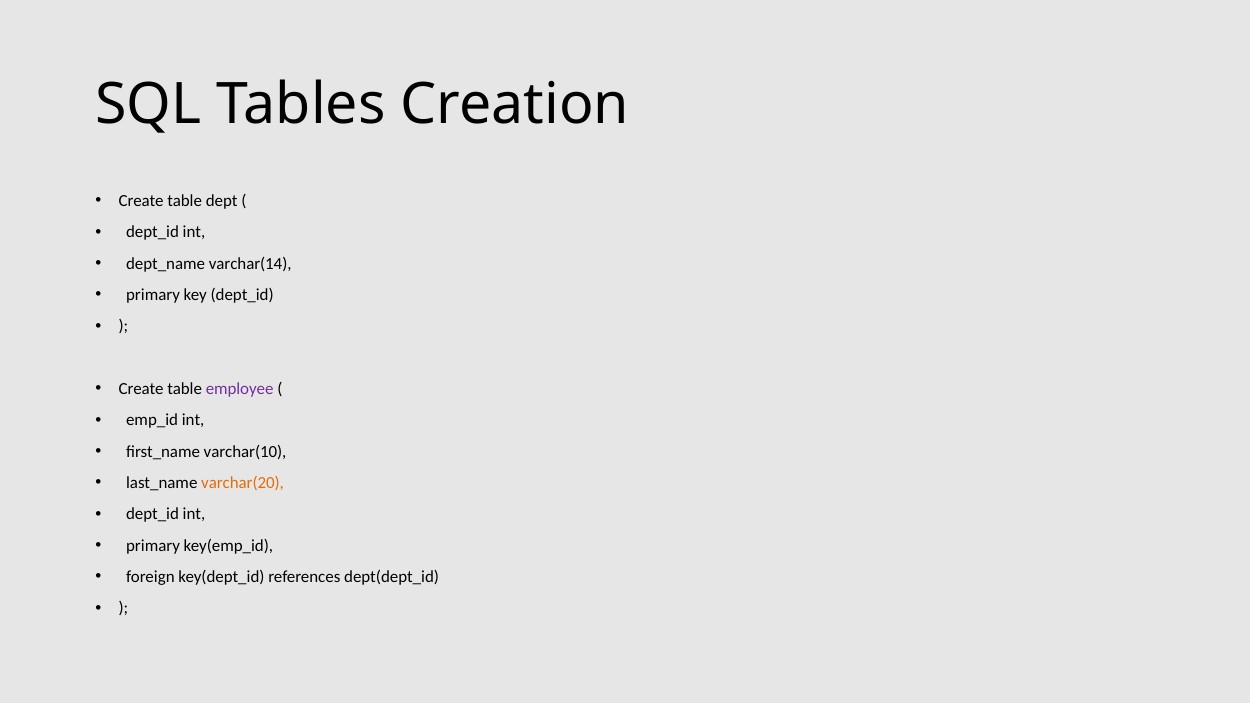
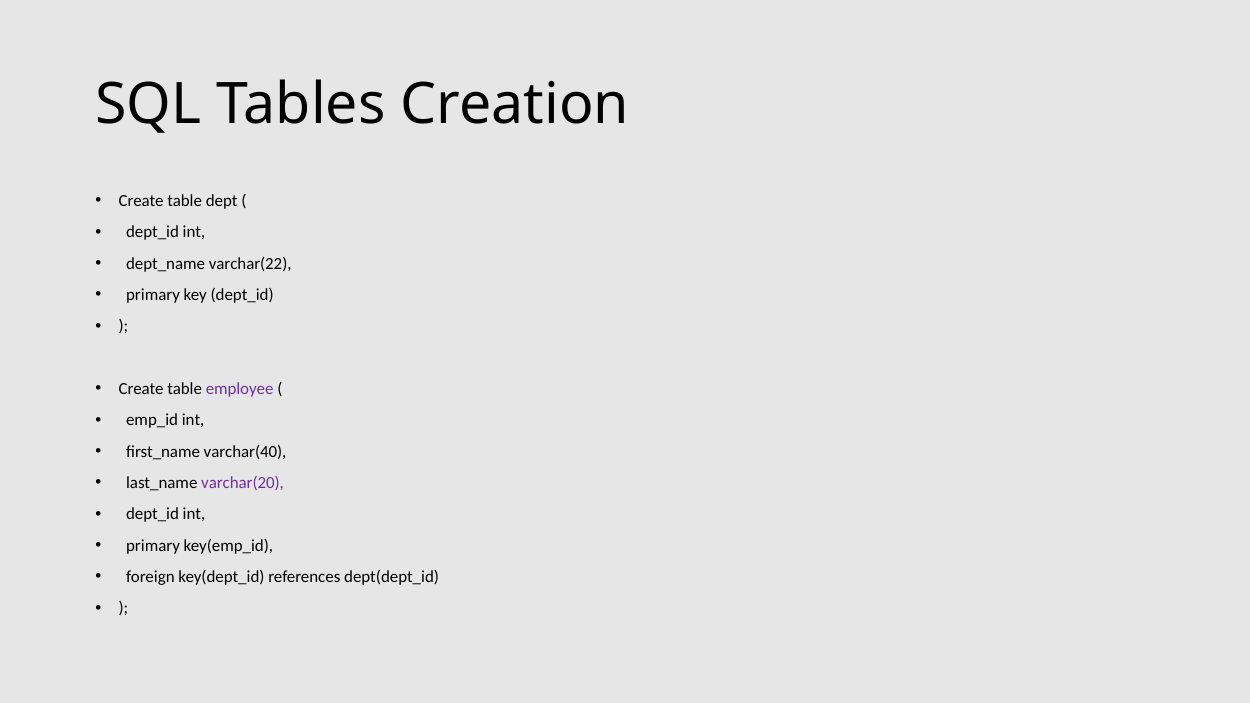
varchar(14: varchar(14 -> varchar(22 (250, 264)
varchar(10: varchar(10 -> varchar(40 (245, 452)
varchar(20 colour: orange -> purple (243, 483)
